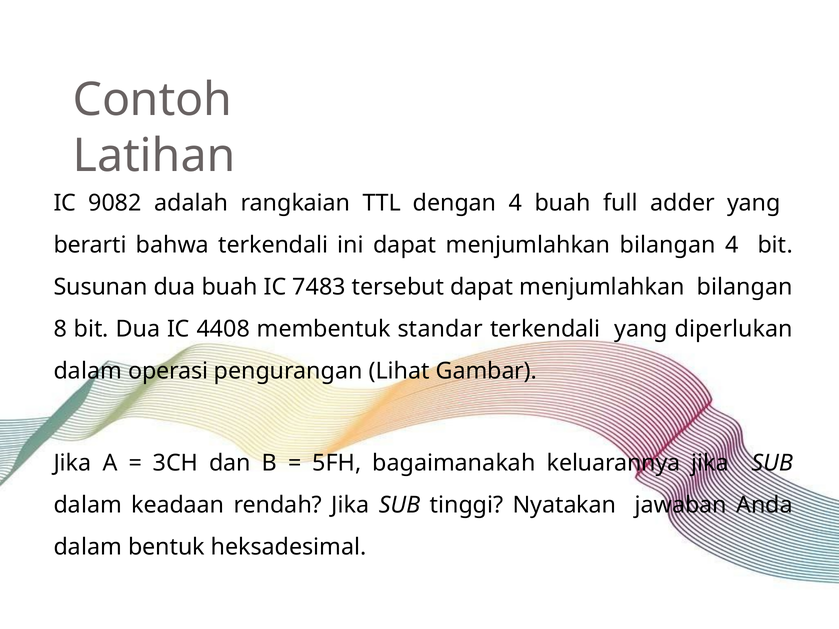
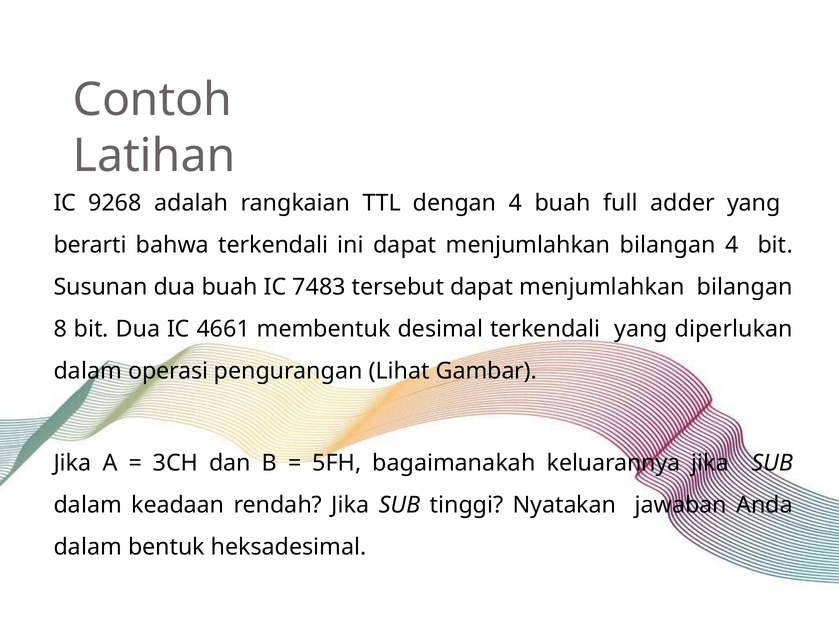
9082: 9082 -> 9268 (115, 203)
4408: 4408 -> 4661 (223, 329)
standar: standar -> desimal (440, 329)
